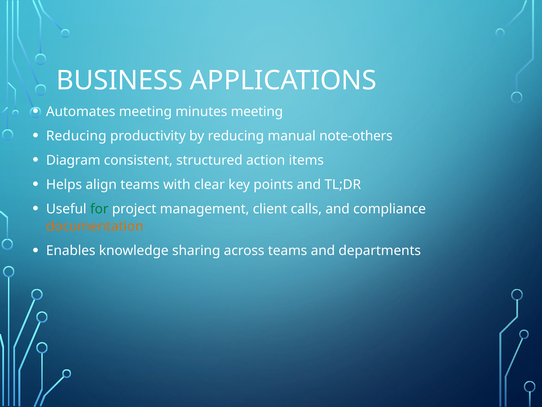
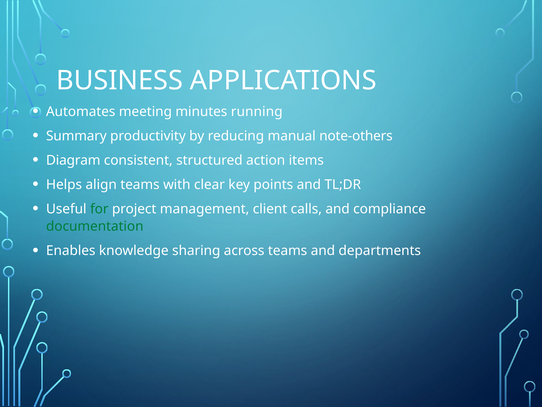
minutes meeting: meeting -> running (257, 111)
Reducing: Reducing -> Summary (76, 136)
documentation colour: orange -> green (95, 226)
